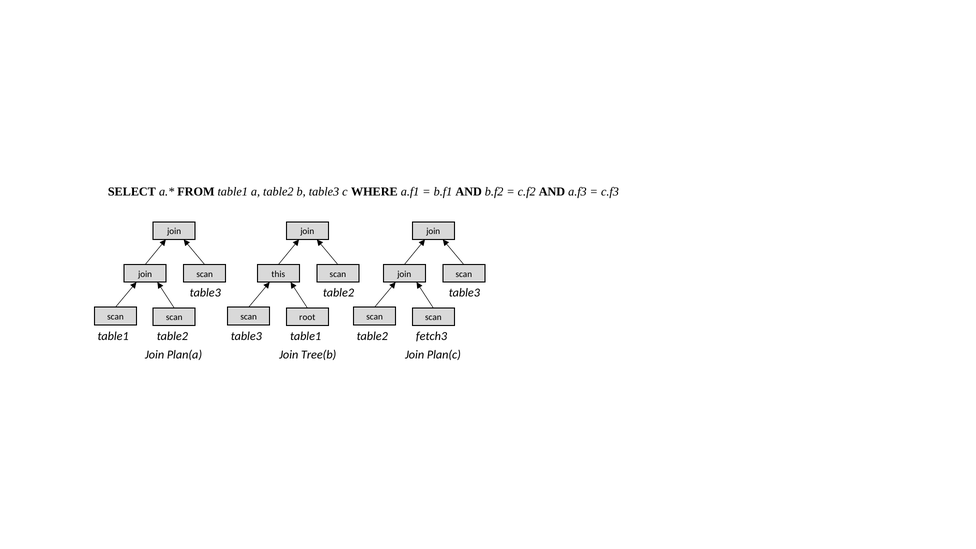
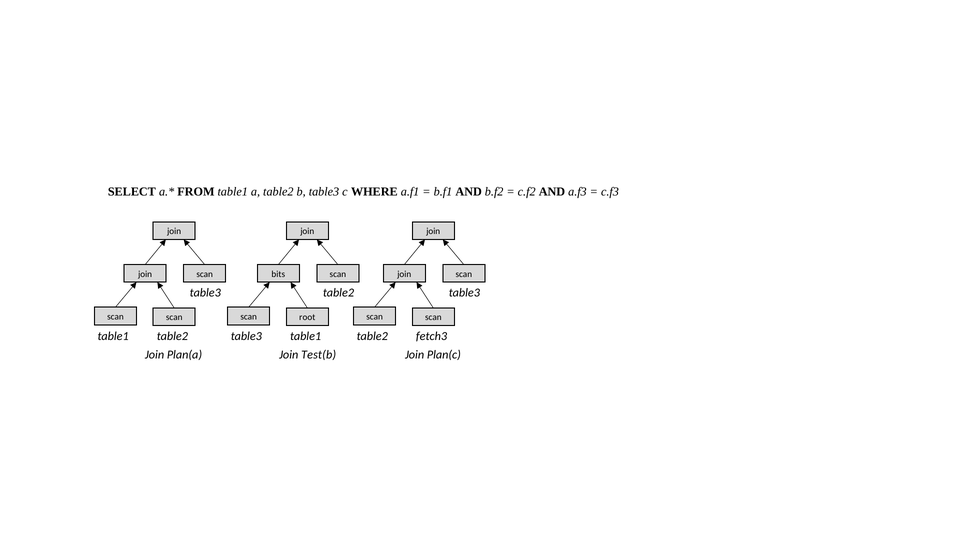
this: this -> bits (278, 274)
Tree(b: Tree(b -> Test(b (319, 355)
